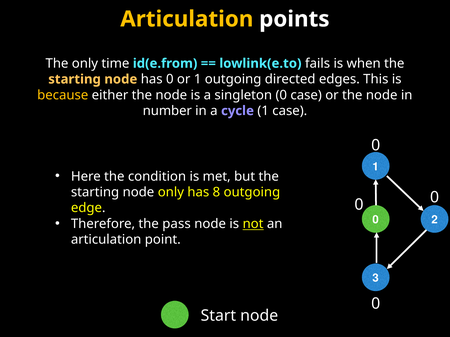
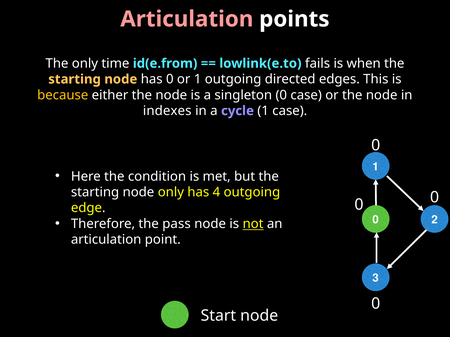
Articulation colour: yellow -> pink (187, 19)
number: number -> indexes (167, 111)
8: 8 -> 4 (216, 192)
